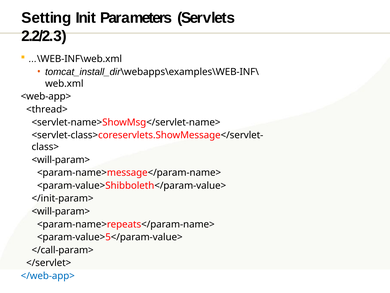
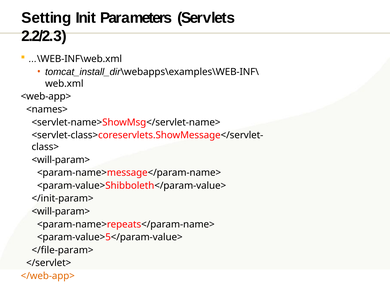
<thread>: <thread> -> <names> (47, 109)
</call-param>: </call-param> -> </file-param> (63, 250)
</web-app> colour: blue -> orange (48, 275)
